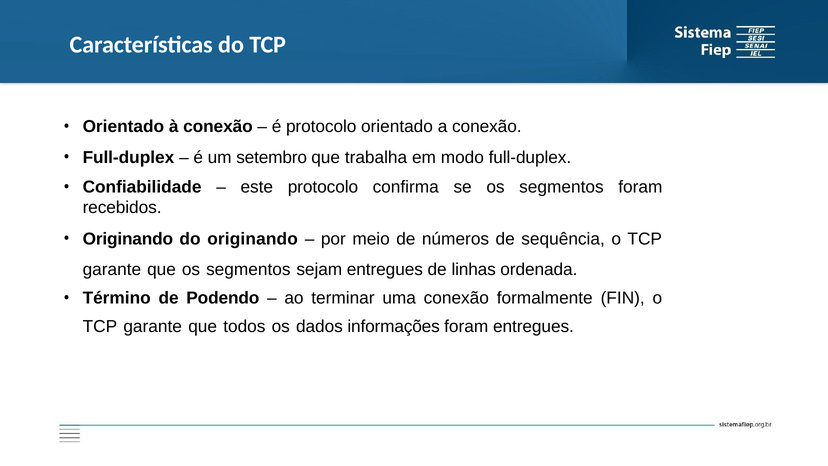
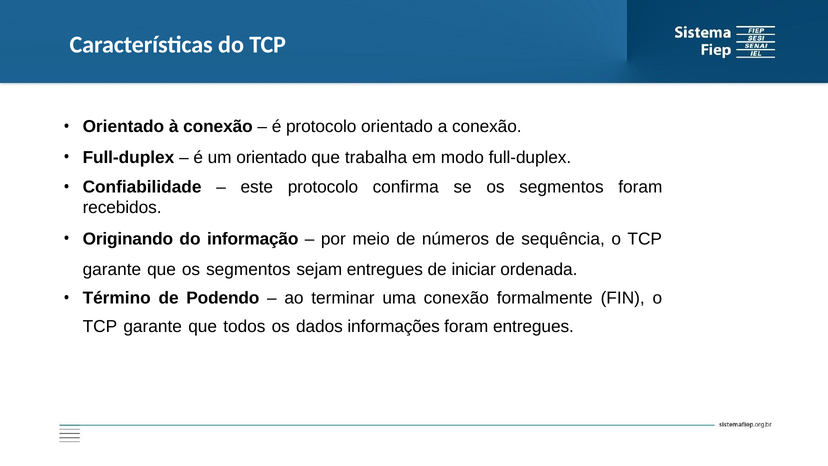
um setembro: setembro -> orientado (272, 157)
do originando: originando -> informação (253, 239)
linhas: linhas -> iniciar (474, 269)
